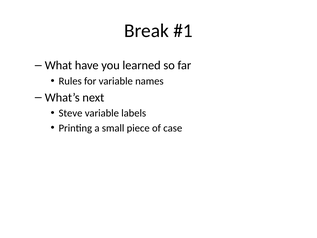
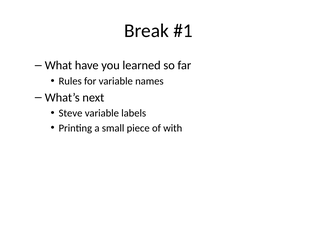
case: case -> with (173, 128)
